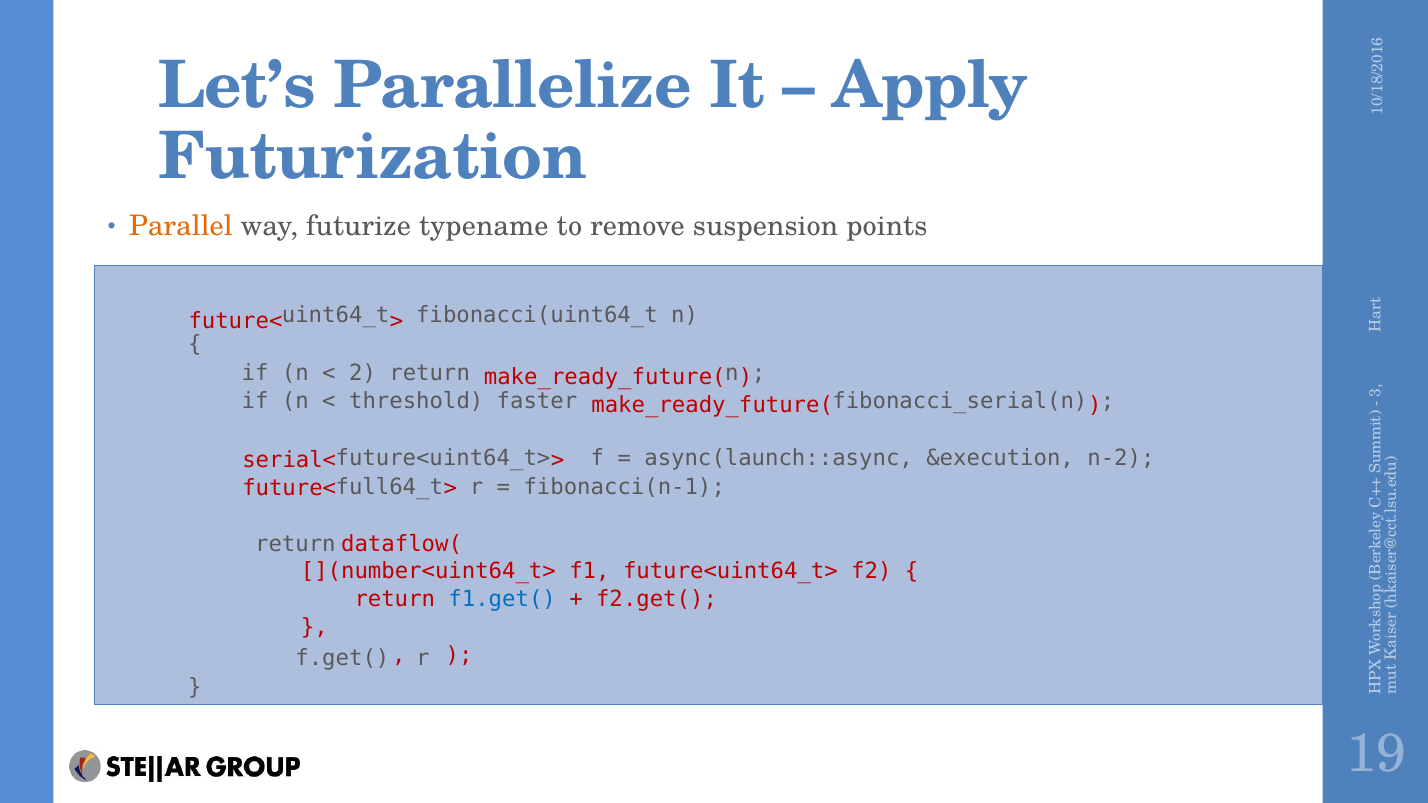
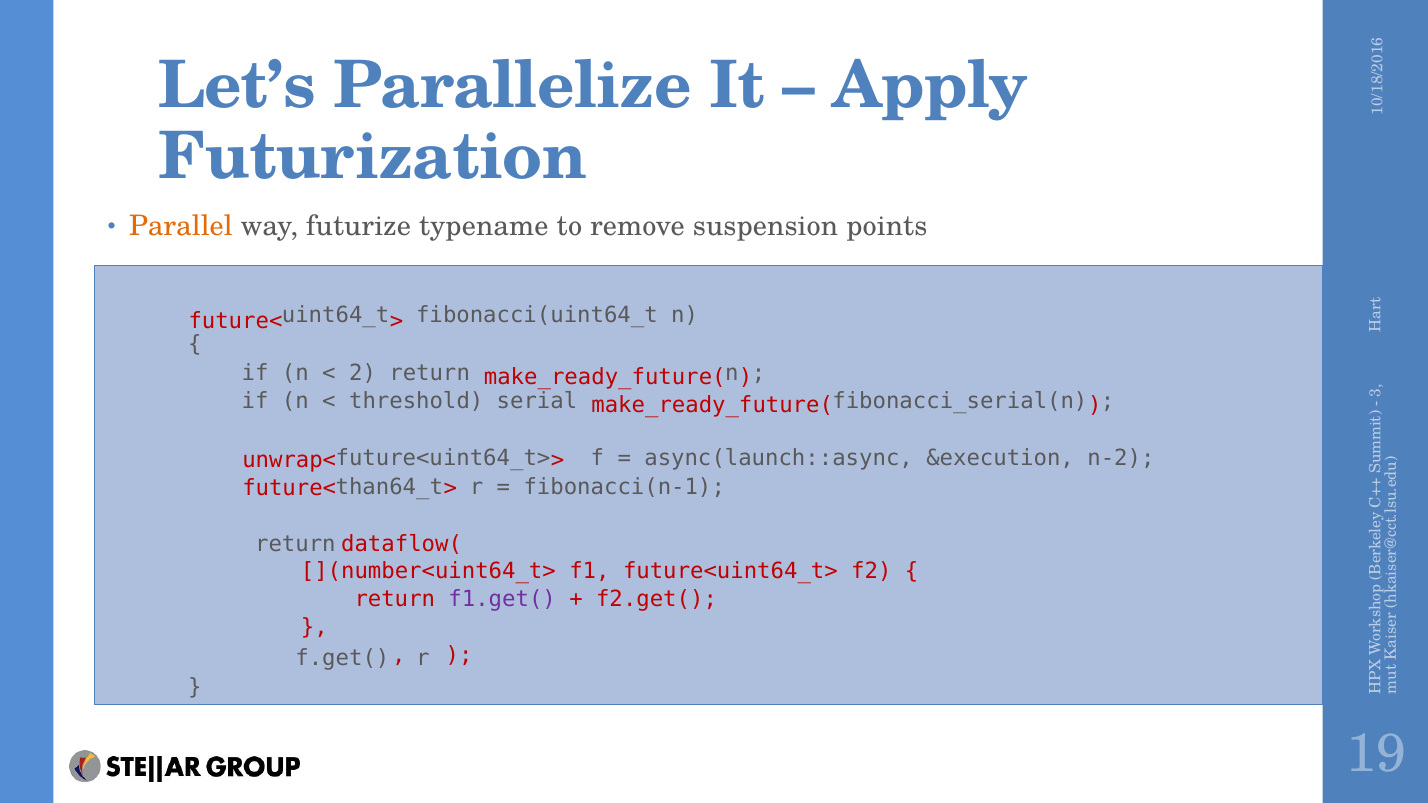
faster: faster -> serial (537, 401)
serial<: serial< -> unwrap< (289, 461)
full64_t: full64_t -> than64_t (389, 487)
f1.get( colour: blue -> purple (502, 599)
